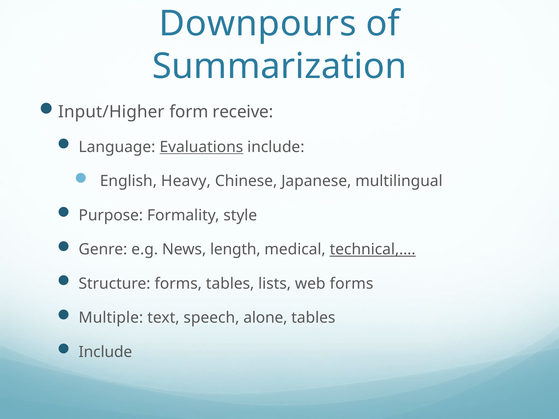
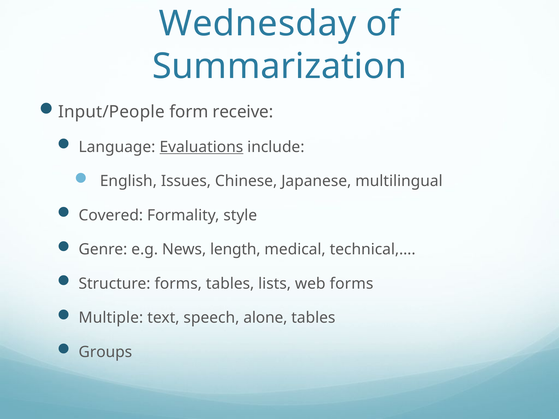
Downpours: Downpours -> Wednesday (258, 24)
Input/Higher: Input/Higher -> Input/People (111, 112)
Heavy: Heavy -> Issues (186, 181)
Purpose: Purpose -> Covered (111, 215)
technical,… underline: present -> none (373, 250)
Include: Include -> Groups (105, 352)
